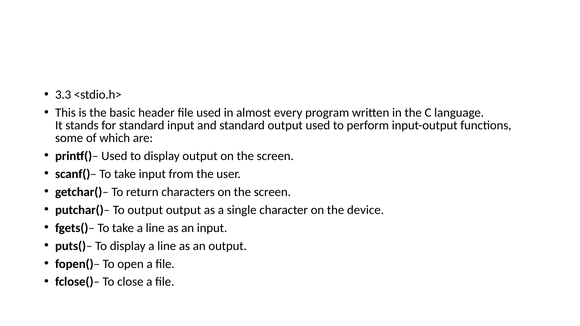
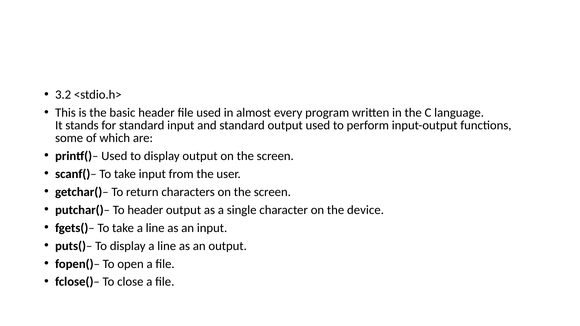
3.3: 3.3 -> 3.2 (63, 95)
To output: output -> header (145, 210)
